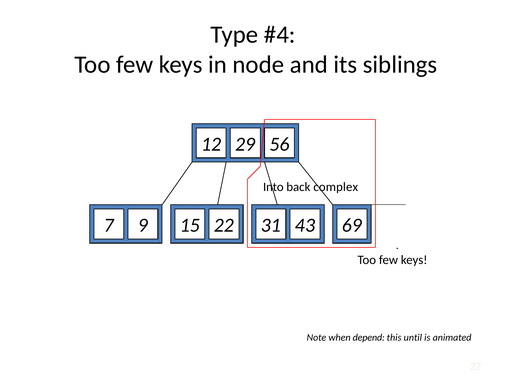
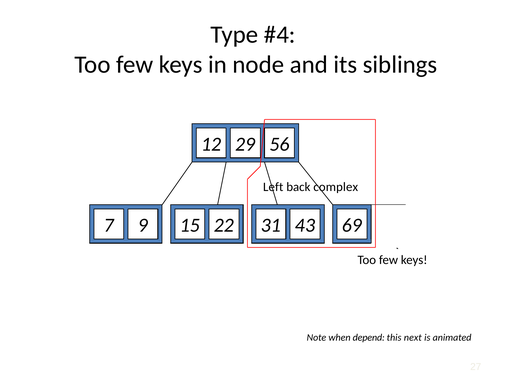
Into: Into -> Left (273, 187)
until: until -> next (413, 338)
